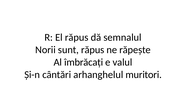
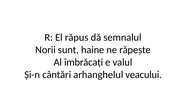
sunt răpus: răpus -> haine (93, 50)
muritori: muritori -> veacului (144, 74)
